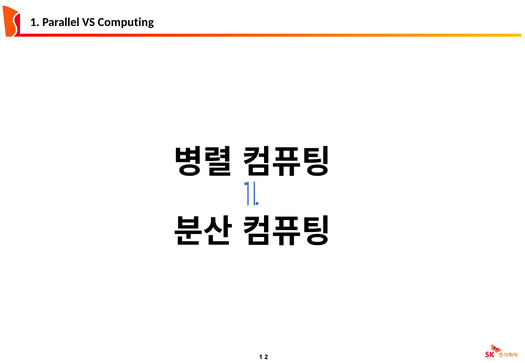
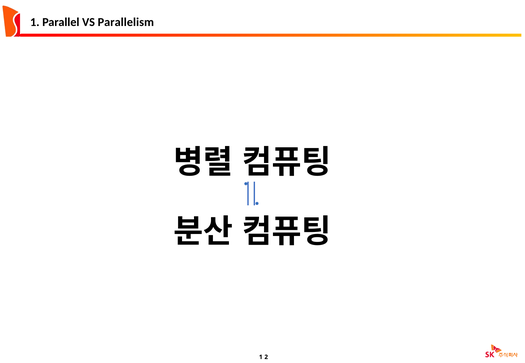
Computing: Computing -> Parallelism (126, 22)
